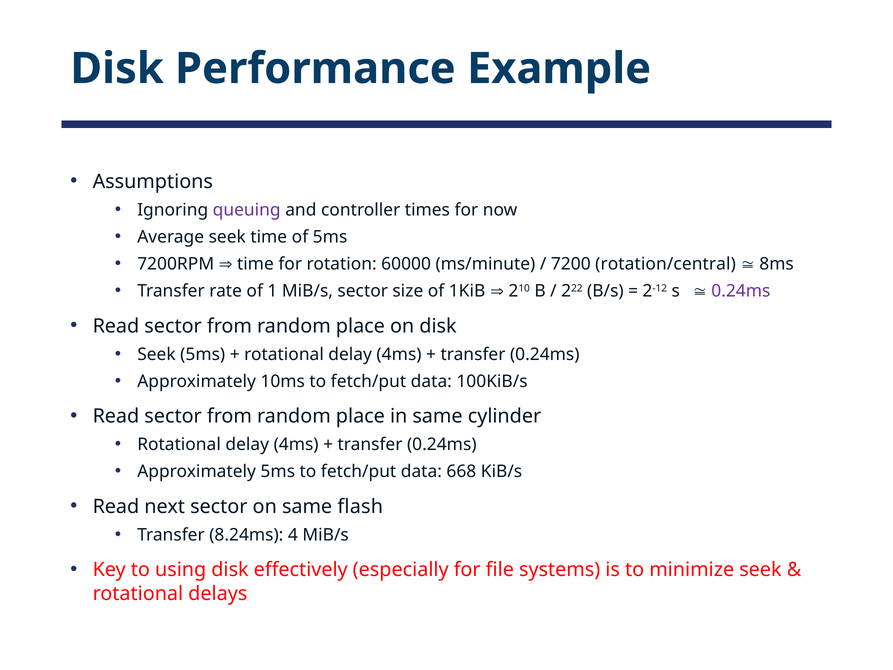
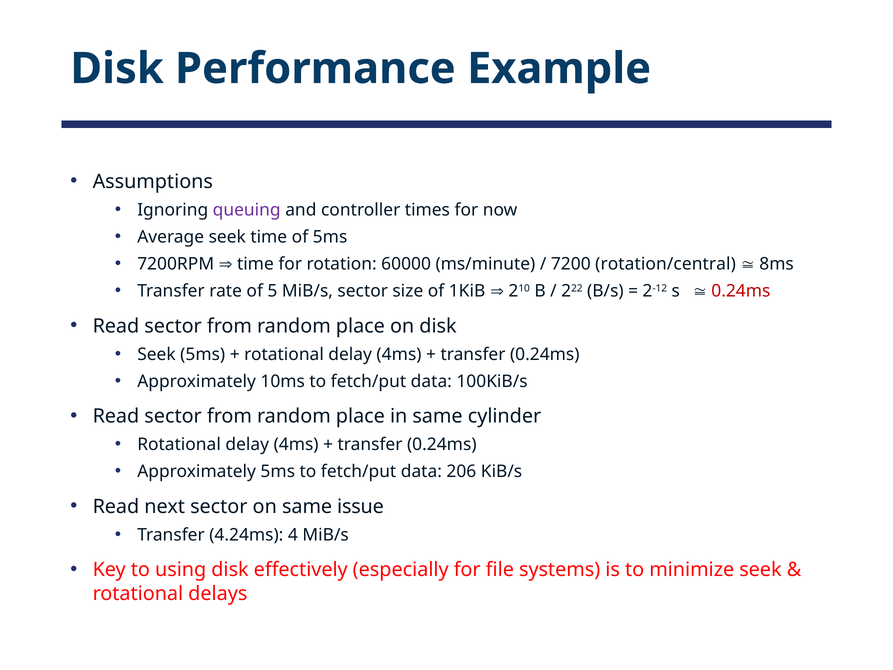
1: 1 -> 5 (272, 291)
0.24ms colour: purple -> red (741, 291)
668: 668 -> 206 (461, 471)
flash: flash -> issue (360, 506)
8.24ms: 8.24ms -> 4.24ms (246, 535)
